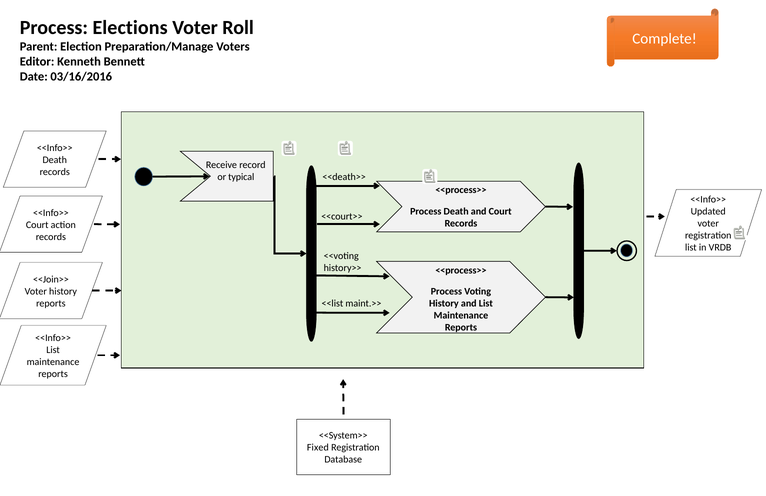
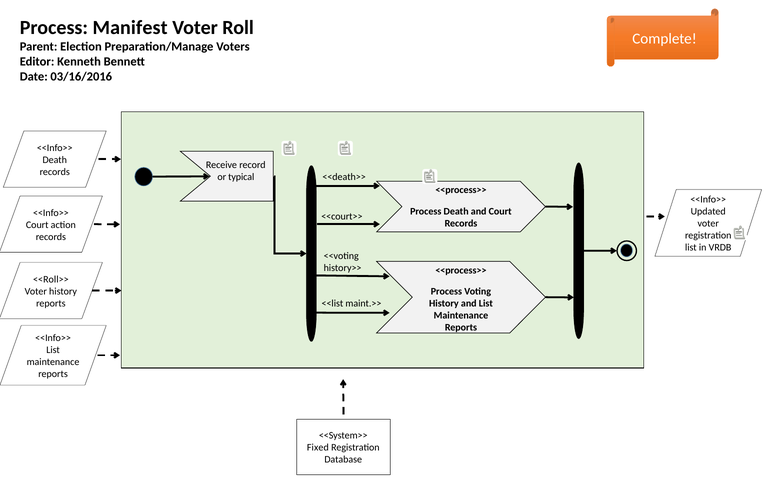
Elections: Elections -> Manifest (130, 28)
<<Join>>: <<Join>> -> <<Roll>> (51, 279)
